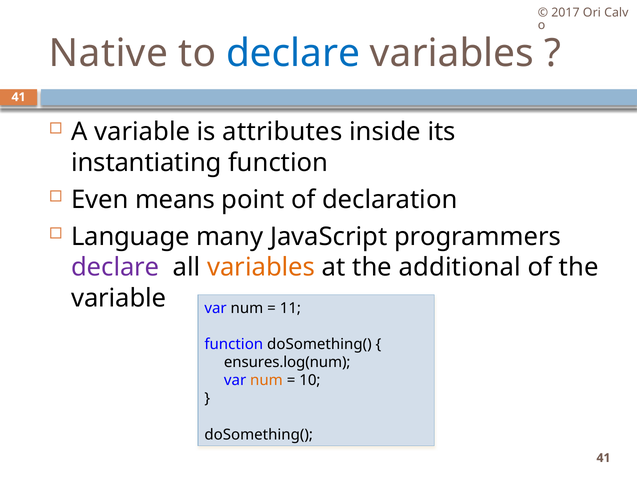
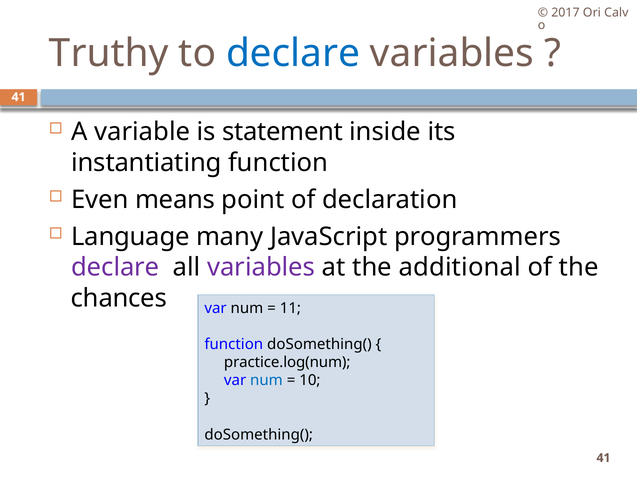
Native: Native -> Truthy (109, 53)
attributes: attributes -> statement (283, 132)
variables colour: orange -> purple (261, 267)
variable: variable -> chances (119, 298)
ensures.log(num: ensures.log(num -> practice.log(num (287, 362)
num colour: orange -> blue (266, 380)
